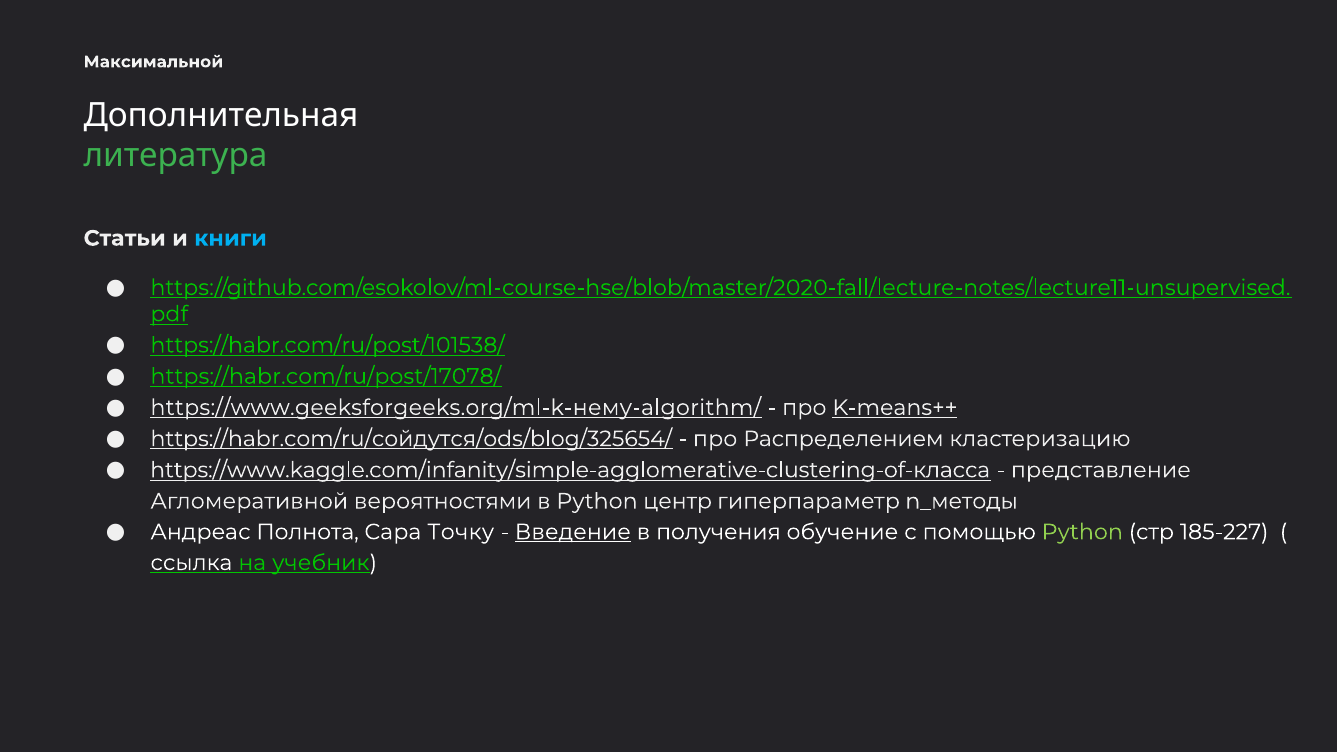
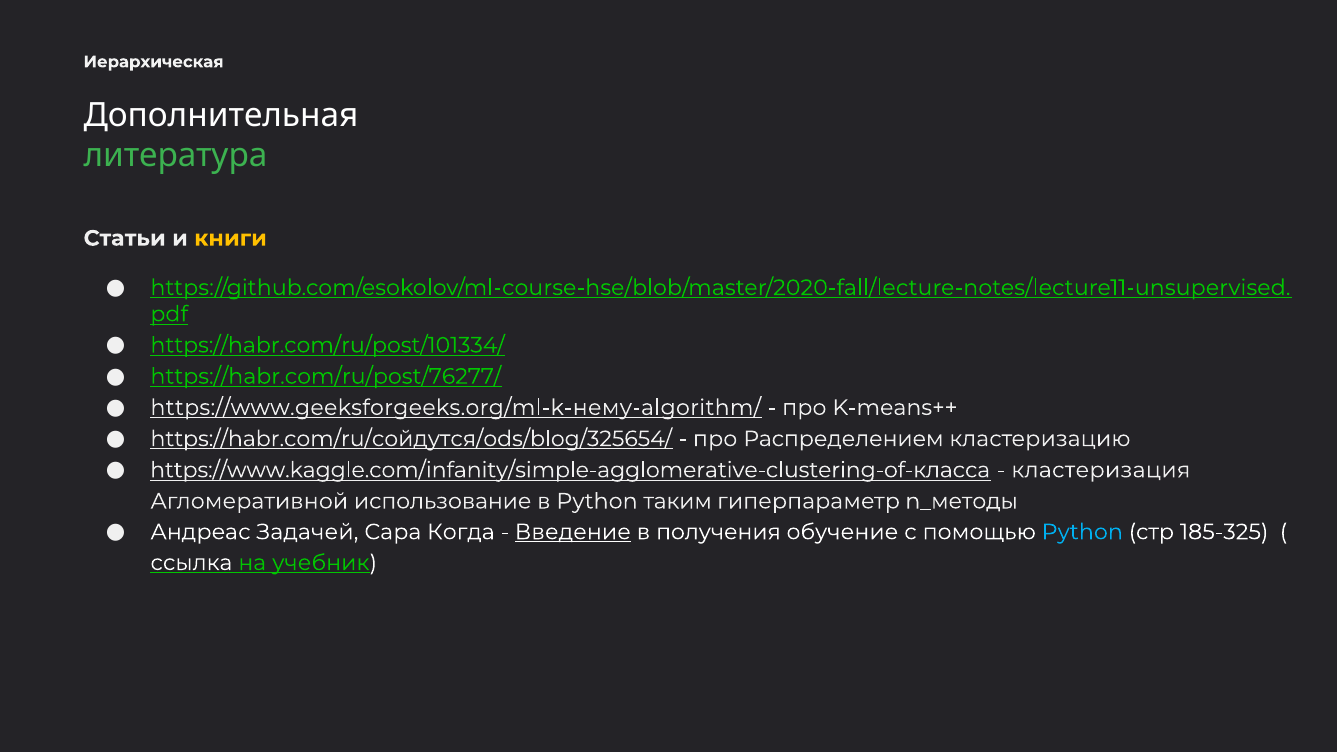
Максимальной: Максимальной -> Иерархическая (154, 62)
книги colour: light blue -> yellow (231, 238)
https://habr.com/ru/post/101538/: https://habr.com/ru/post/101538/ -> https://habr.com/ru/post/101334/ (328, 345)
https://habr.com/ru/post/17078/: https://habr.com/ru/post/17078/ -> https://habr.com/ru/post/76277/ (326, 376)
K-means++ underline: present -> none (895, 408)
представление: представление -> кластеризация (1101, 470)
вероятностями: вероятностями -> использование (443, 501)
центр: центр -> таким (678, 501)
Полнота: Полнота -> Задачей (307, 532)
Точку: Точку -> Когда (461, 532)
Python colour: light green -> light blue (1082, 532)
185-227: 185-227 -> 185-325 (1224, 532)
